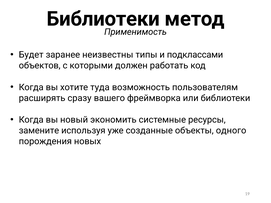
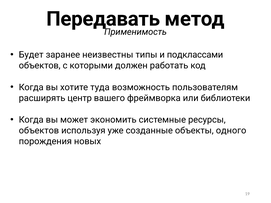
Библиотеки: Библиотеки -> Передавать (103, 19)
сразу: сразу -> центр (80, 98)
новый: новый -> может (74, 120)
замените: замените -> объектов (39, 131)
